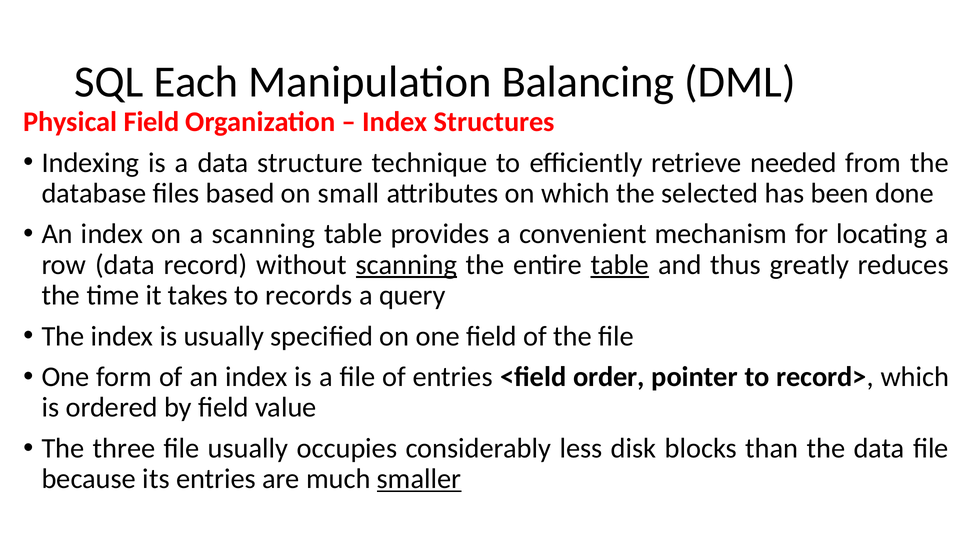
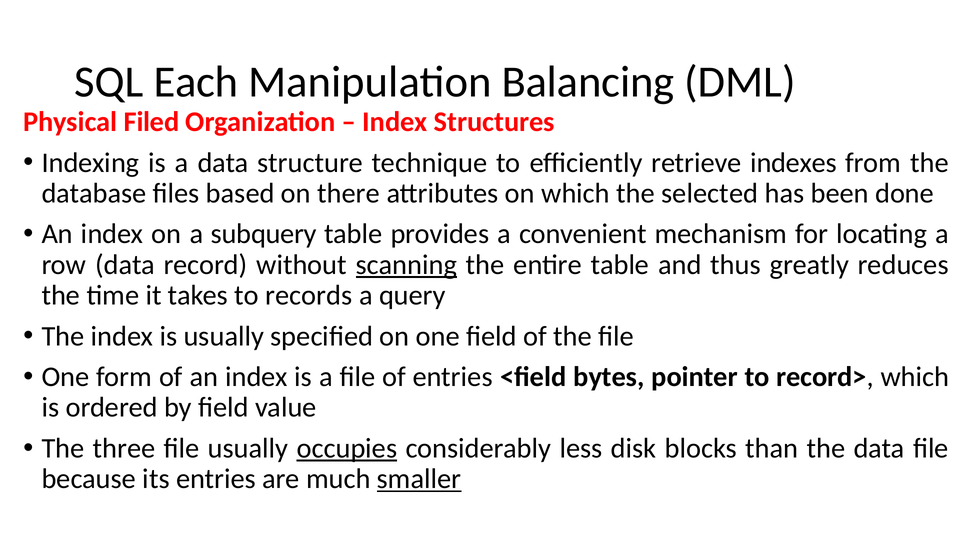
Physical Field: Field -> Filed (152, 122)
needed: needed -> indexes (794, 163)
small: small -> there (349, 193)
a scanning: scanning -> subquery (264, 234)
table underline: present -> none (620, 265)
order: order -> bytes (609, 377)
occupies underline: none -> present (347, 449)
